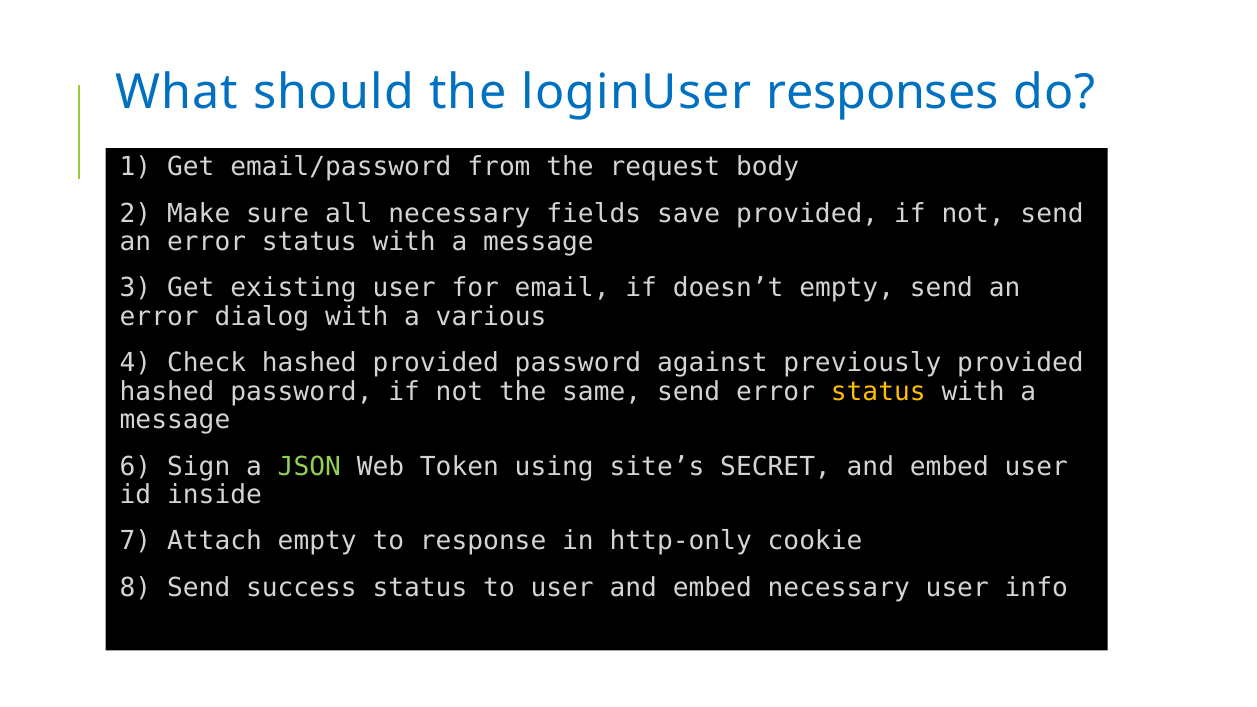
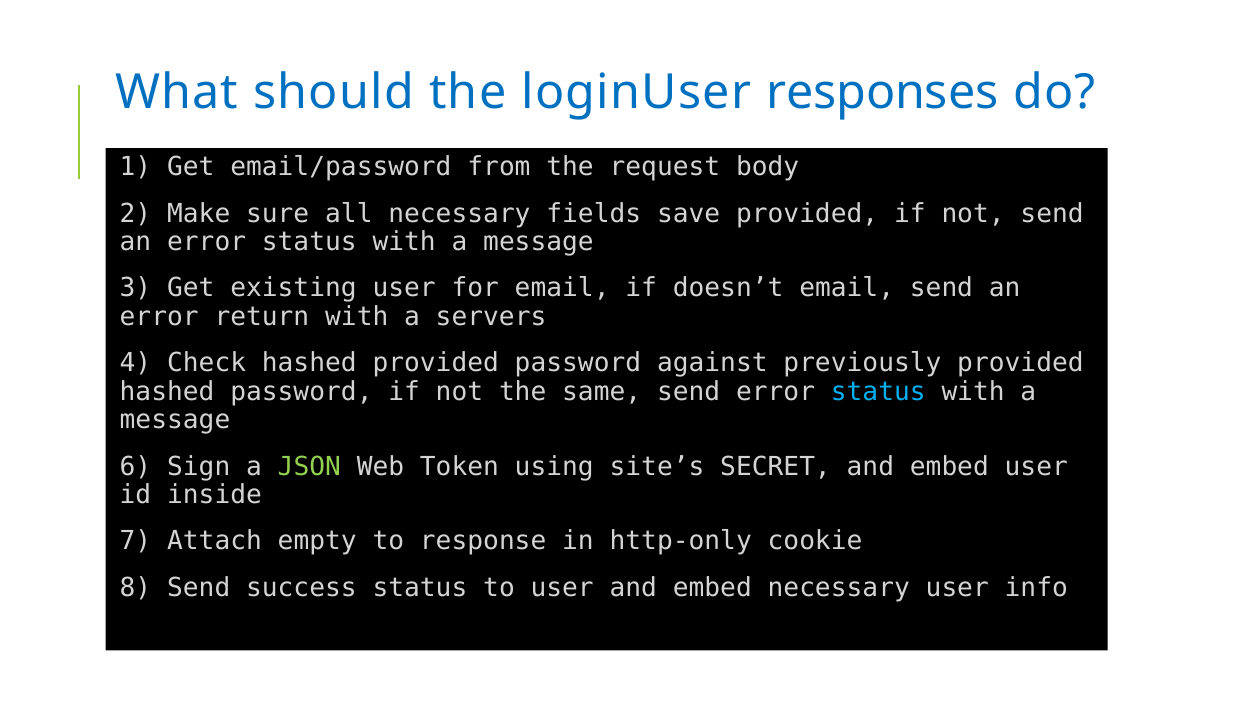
doesn’t empty: empty -> email (847, 288)
dialog: dialog -> return (262, 317)
various: various -> servers (491, 317)
status colour: yellow -> light blue (878, 392)
